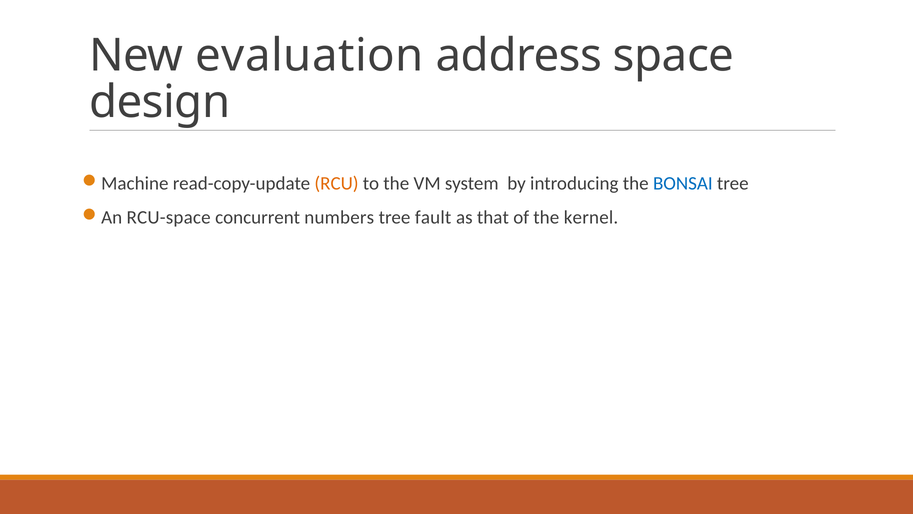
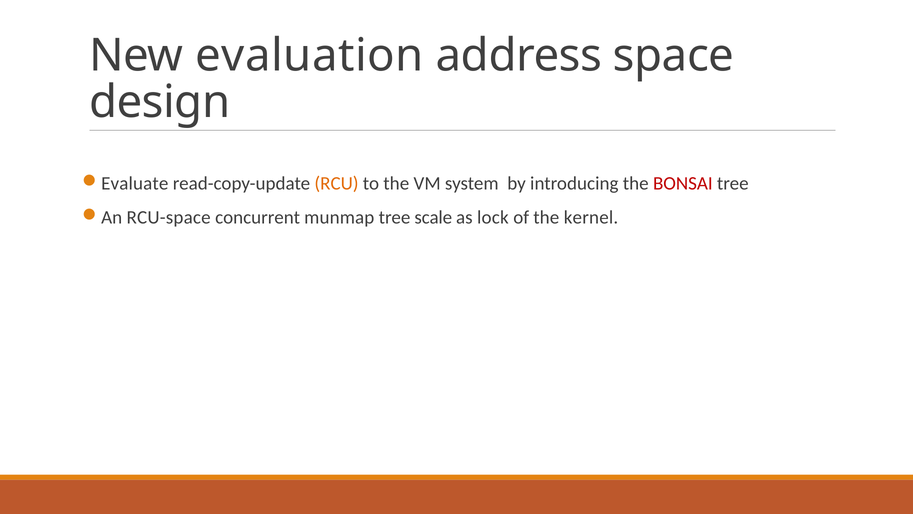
Machine: Machine -> Evaluate (135, 184)
BONSAI colour: blue -> red (683, 184)
numbers: numbers -> munmap (339, 217)
fault: fault -> scale (433, 217)
that: that -> lock (493, 217)
